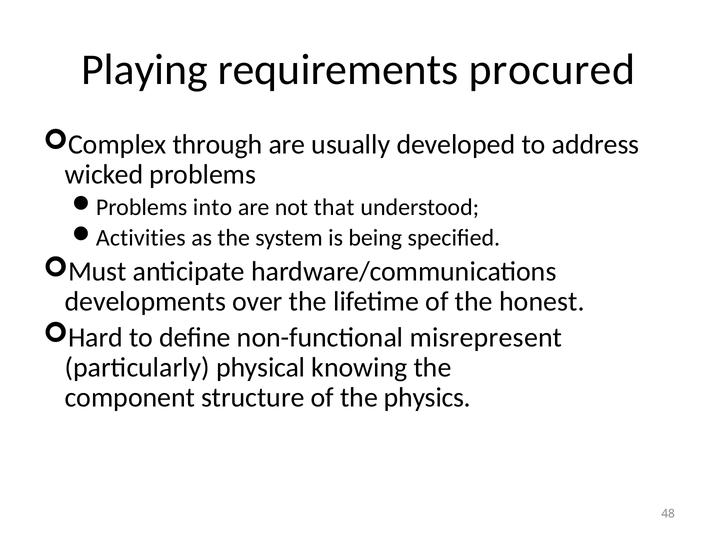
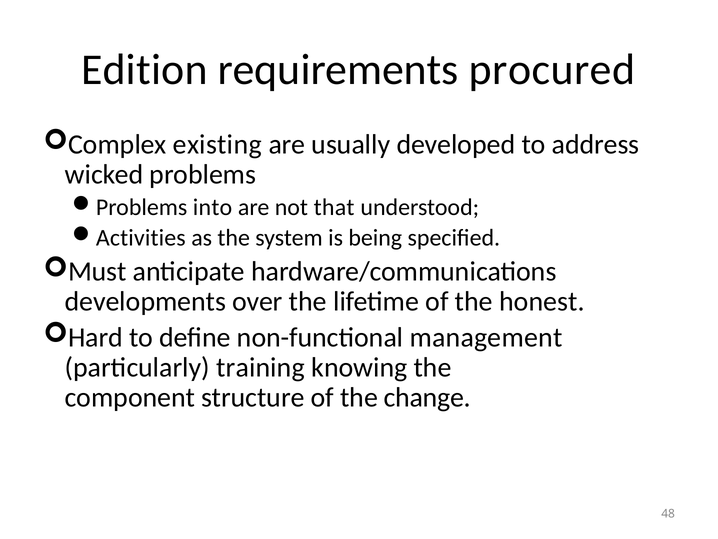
Playing: Playing -> Edition (144, 70)
through: through -> existing (217, 144)
misrepresent: misrepresent -> management (486, 337)
physical: physical -> training (261, 367)
physics: physics -> change (427, 397)
